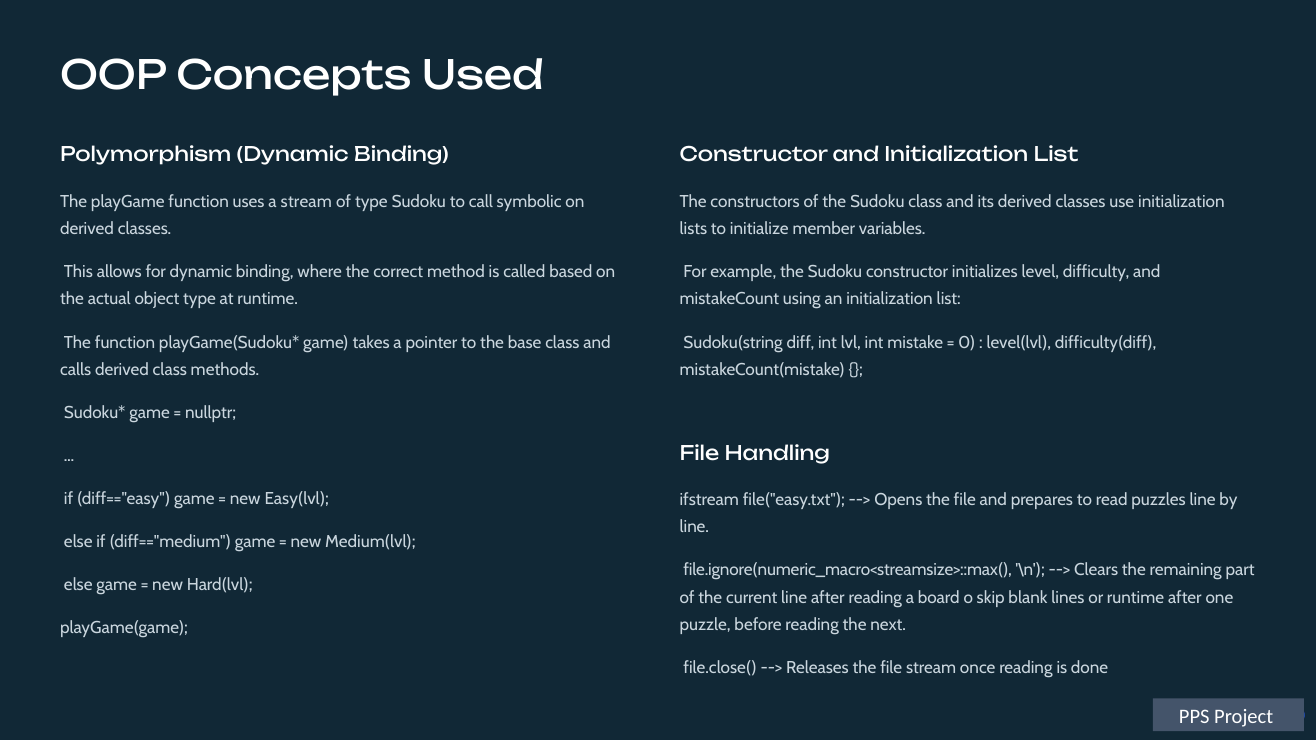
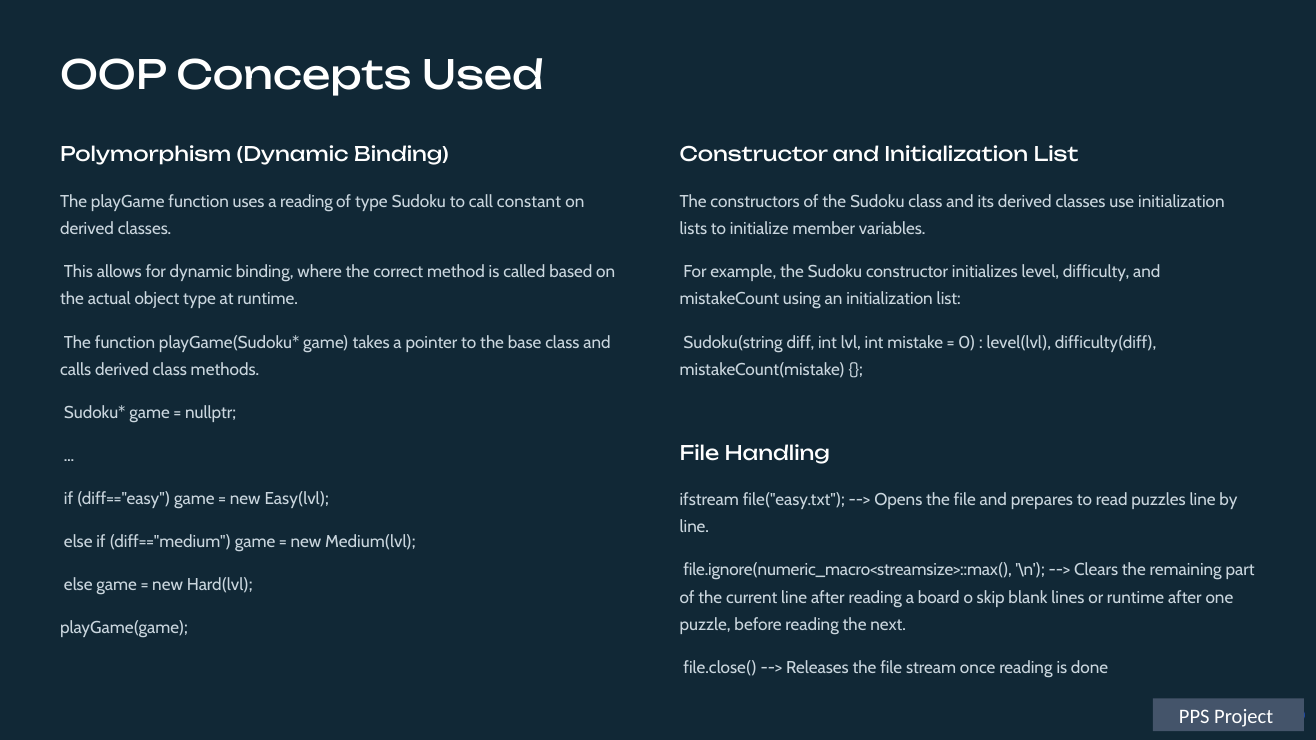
a stream: stream -> reading (306, 202)
symbolic: symbolic -> constant (529, 202)
